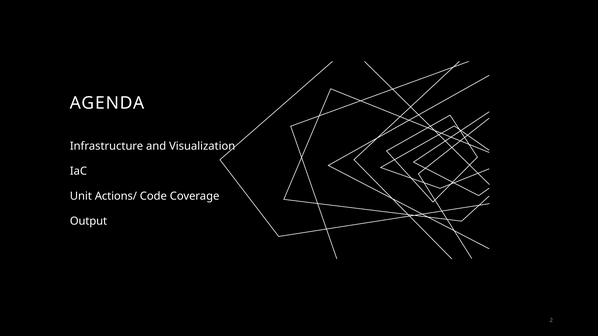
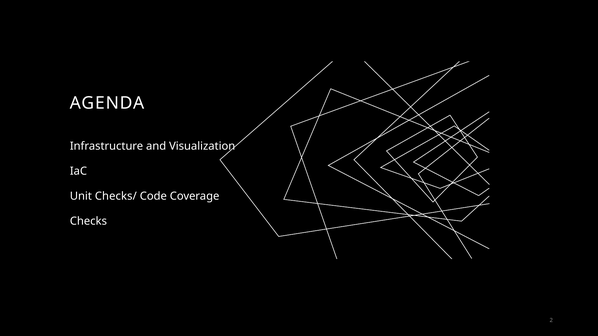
Actions/: Actions/ -> Checks/ (116, 196)
Output: Output -> Checks (88, 221)
